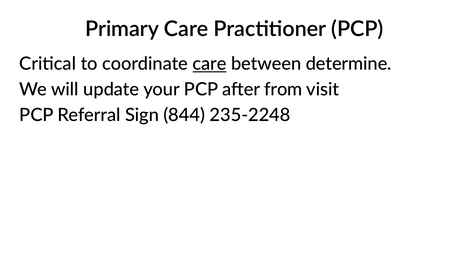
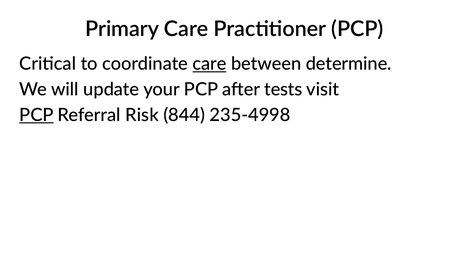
from: from -> tests (283, 90)
PCP underline: none -> present (36, 115)
Sign: Sign -> Risk (142, 115)
235-2248: 235-2248 -> 235-4998 (250, 115)
